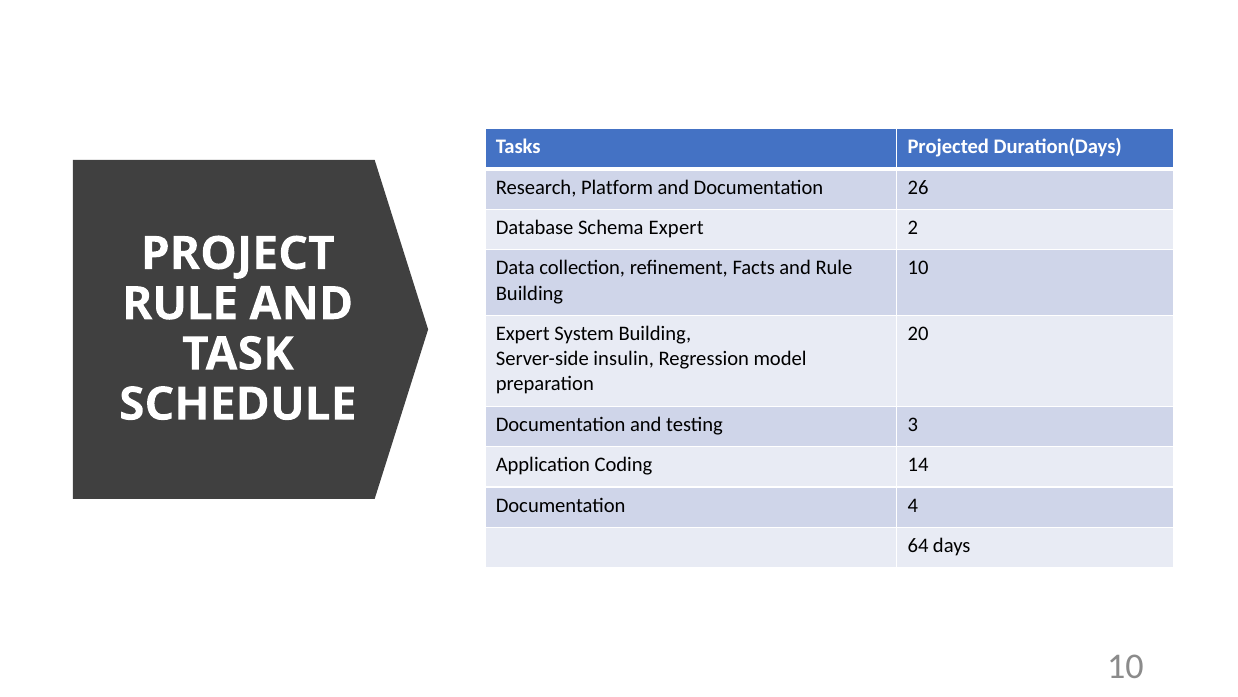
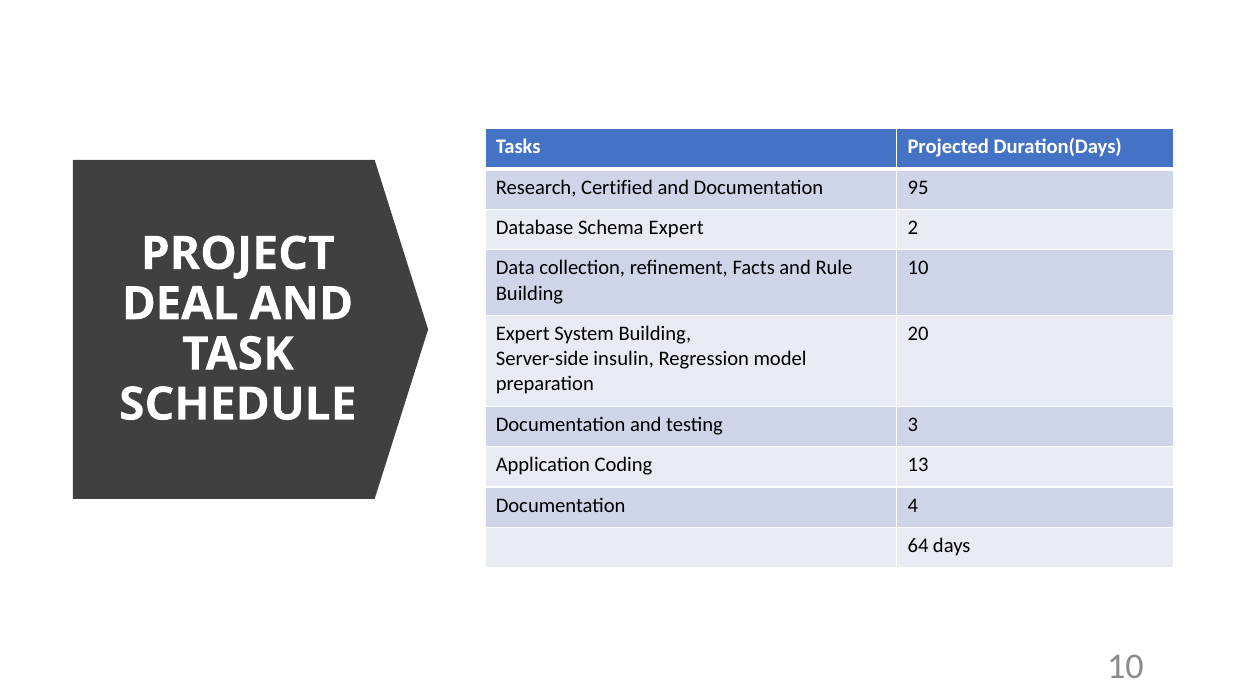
Platform: Platform -> Certified (617, 187)
26: 26 -> 95 (918, 187)
RULE: RULE -> DEAL (180, 304)
14: 14 -> 13 (918, 464)
